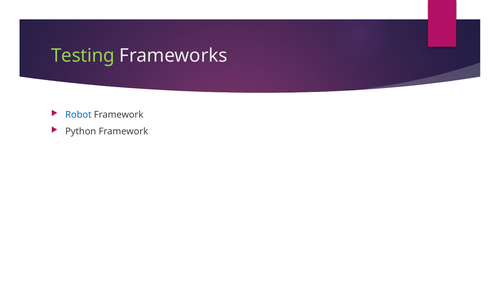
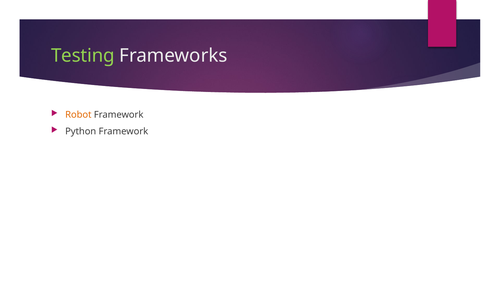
Robot colour: blue -> orange (78, 115)
